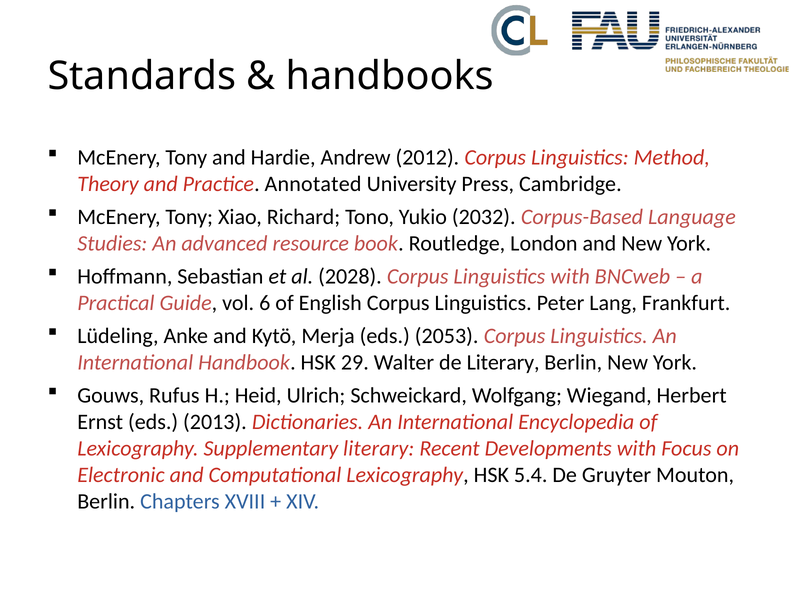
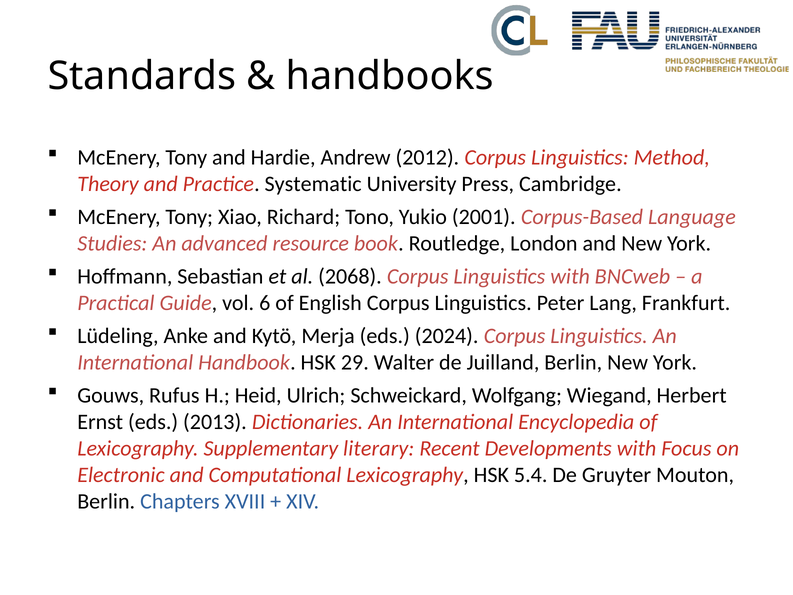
Annotated: Annotated -> Systematic (313, 184)
2032: 2032 -> 2001 (484, 217)
2028: 2028 -> 2068 (350, 277)
2053: 2053 -> 2024 (447, 336)
de Literary: Literary -> Juilland (503, 362)
